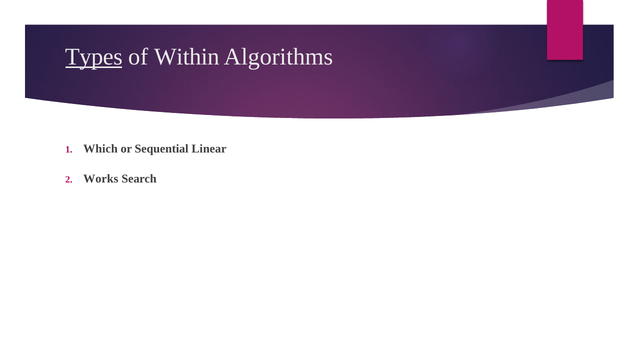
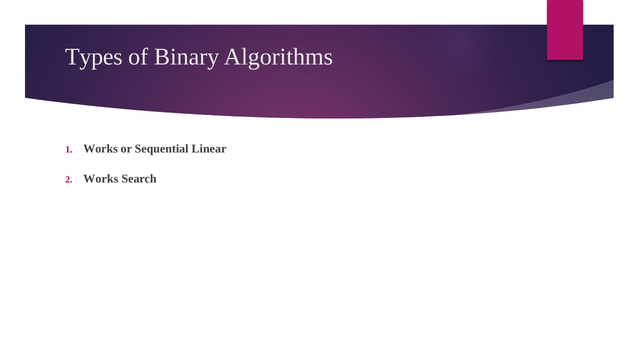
Types underline: present -> none (94, 57)
Within: Within -> Binary (187, 57)
Which: Which -> Works (101, 149)
